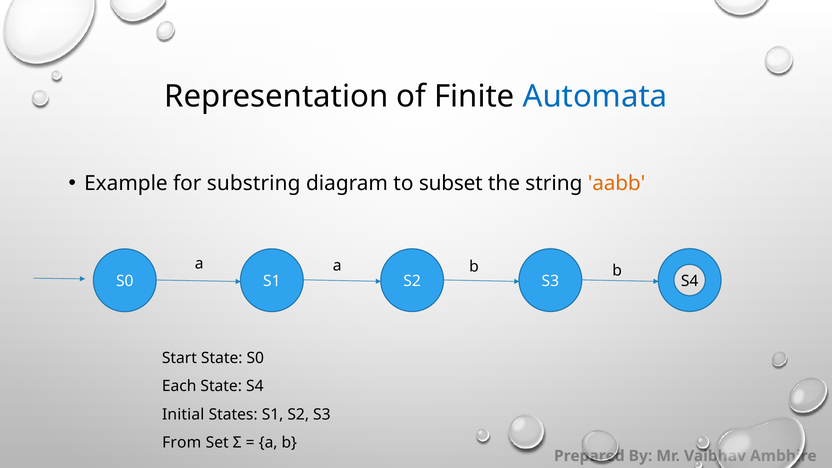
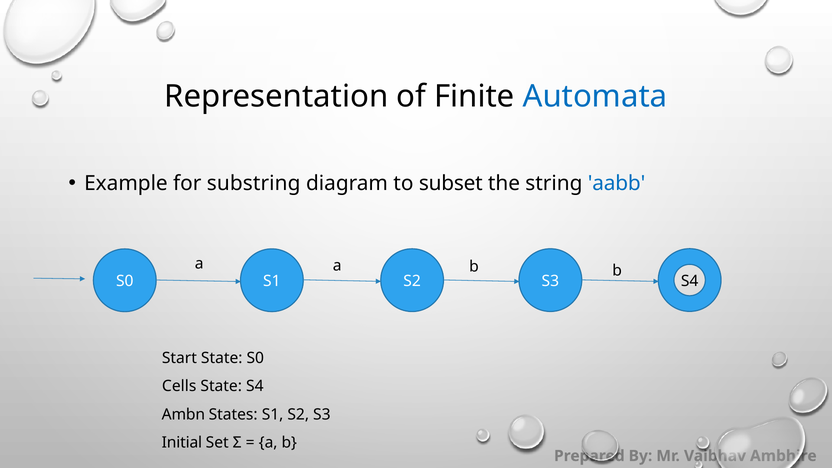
aabb colour: orange -> blue (617, 184)
Each: Each -> Cells (179, 386)
Initial: Initial -> Ambn (183, 414)
From: From -> Initial (182, 442)
